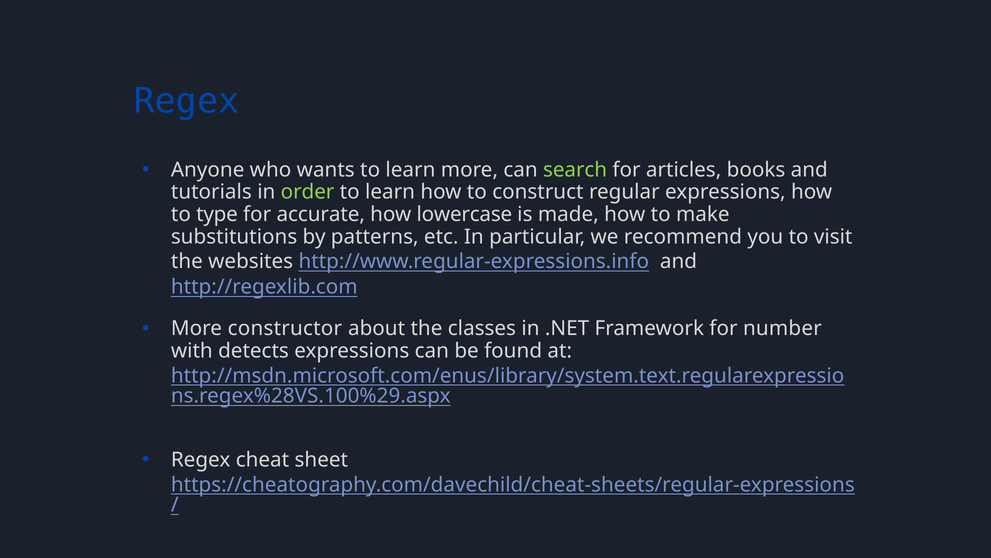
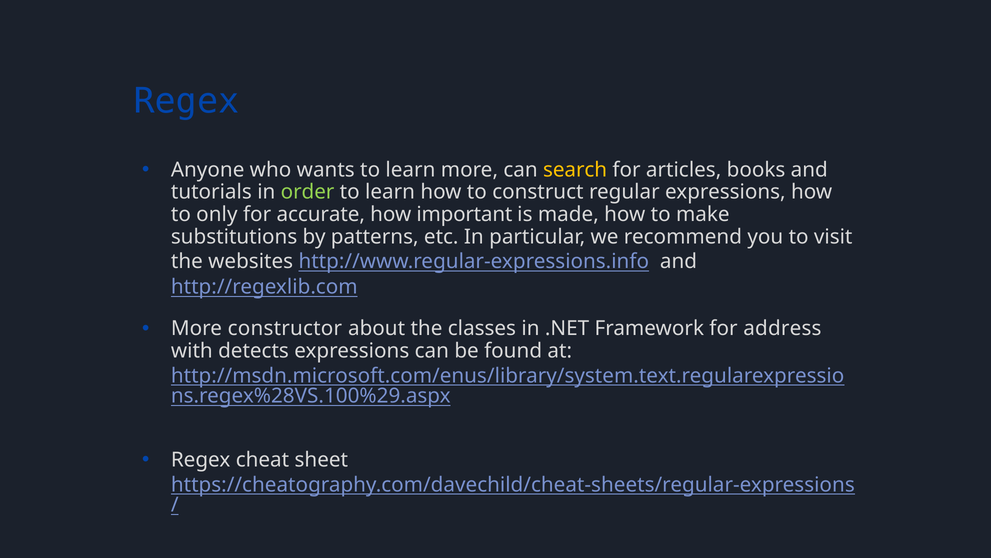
search colour: light green -> yellow (575, 170)
type: type -> only (217, 214)
lowercase: lowercase -> important (464, 214)
number: number -> address (782, 328)
